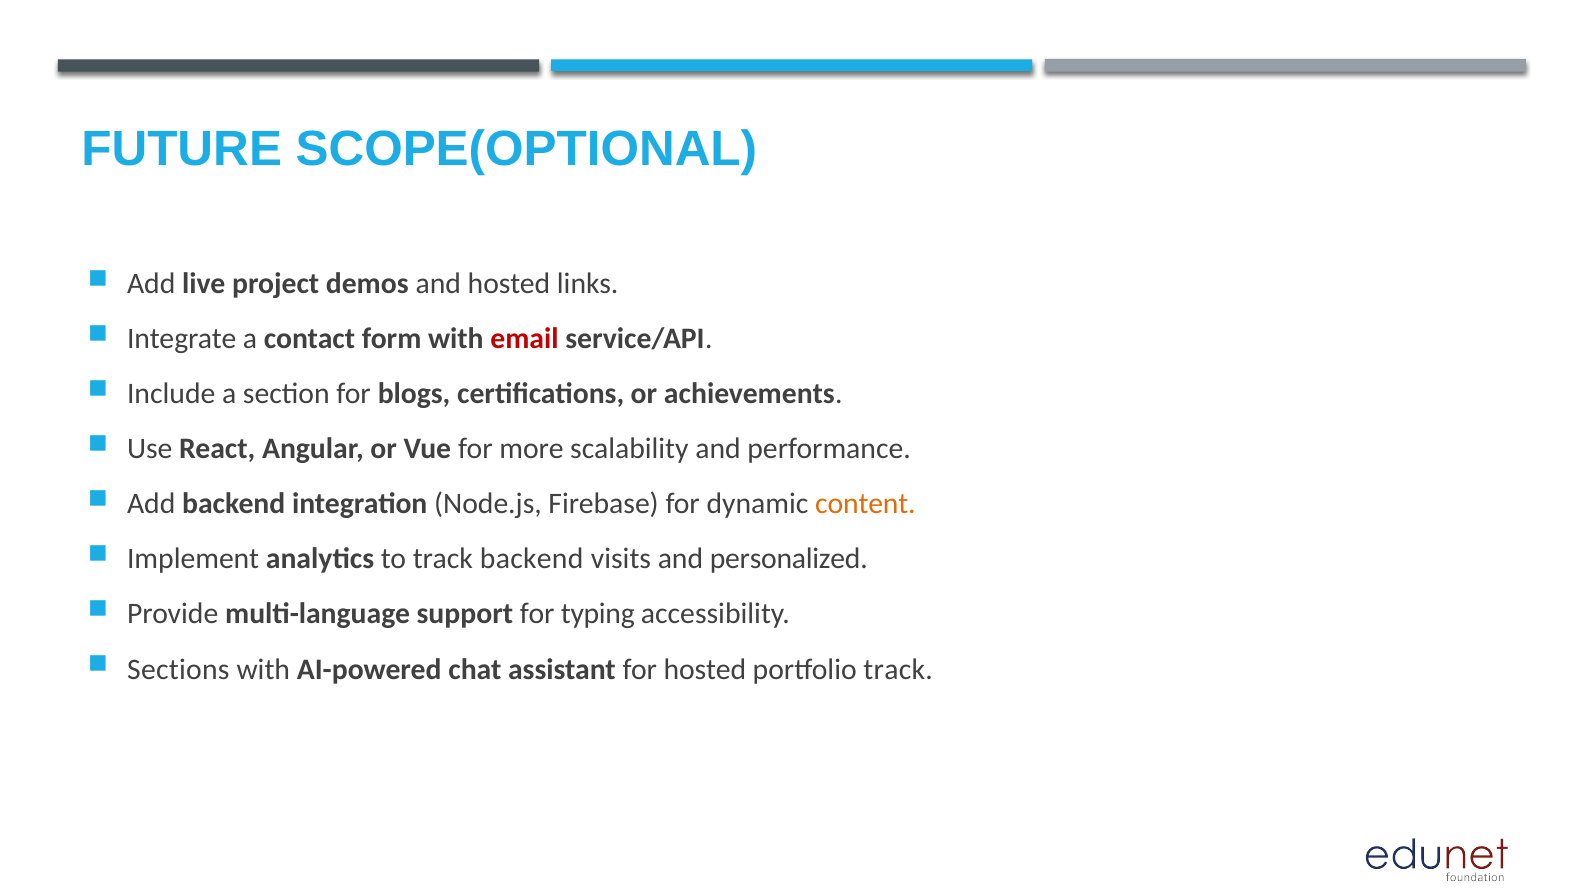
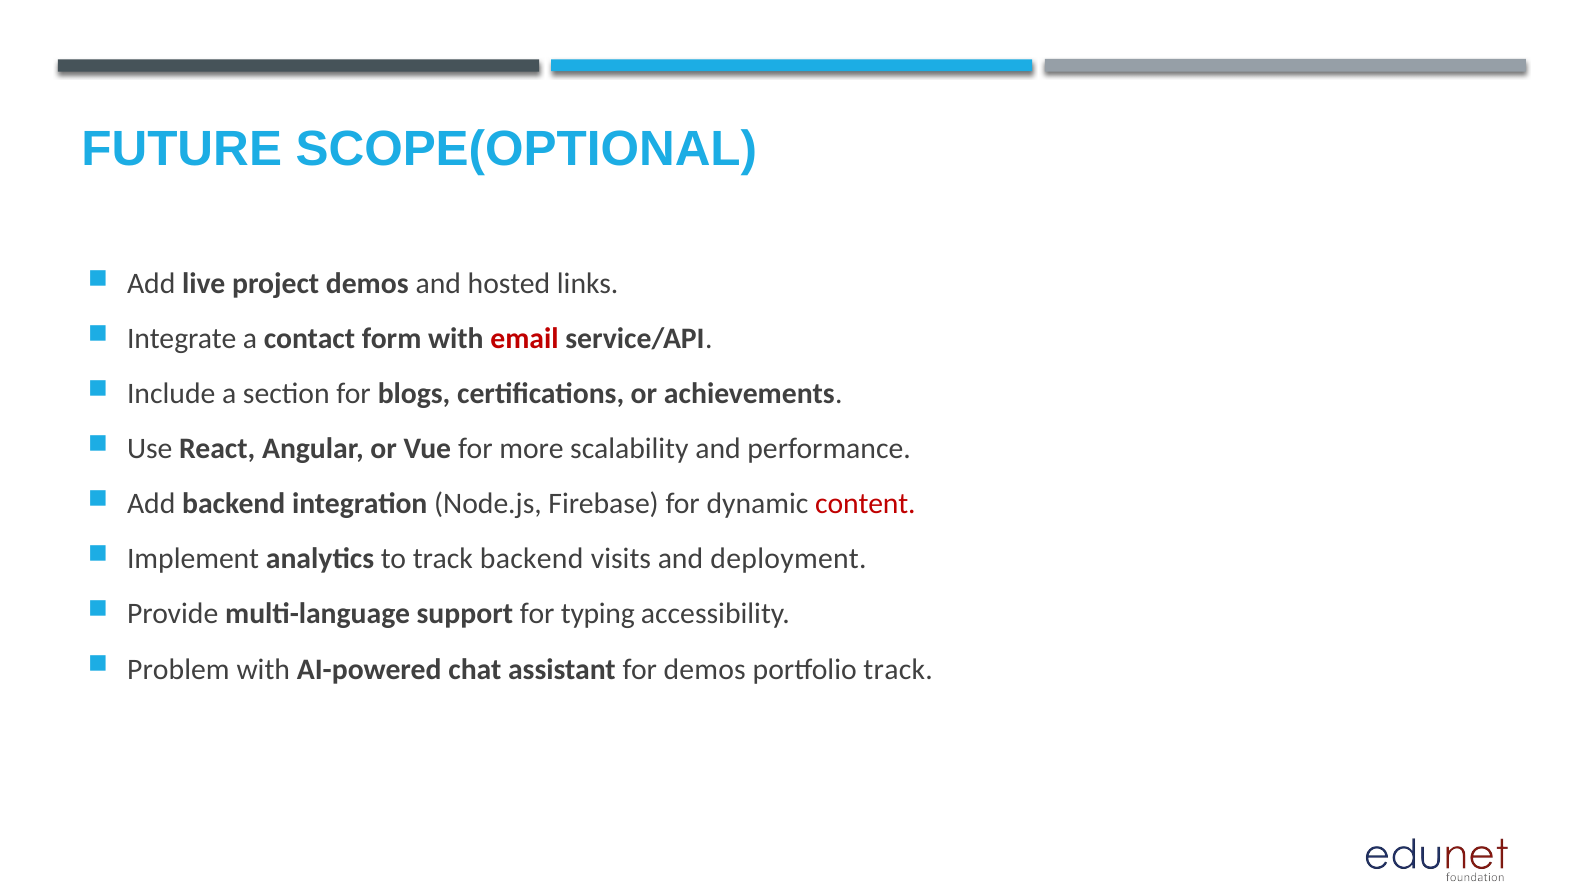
content colour: orange -> red (865, 504)
personalized: personalized -> deployment (789, 559)
Sections: Sections -> Problem (178, 669)
for hosted: hosted -> demos (705, 669)
